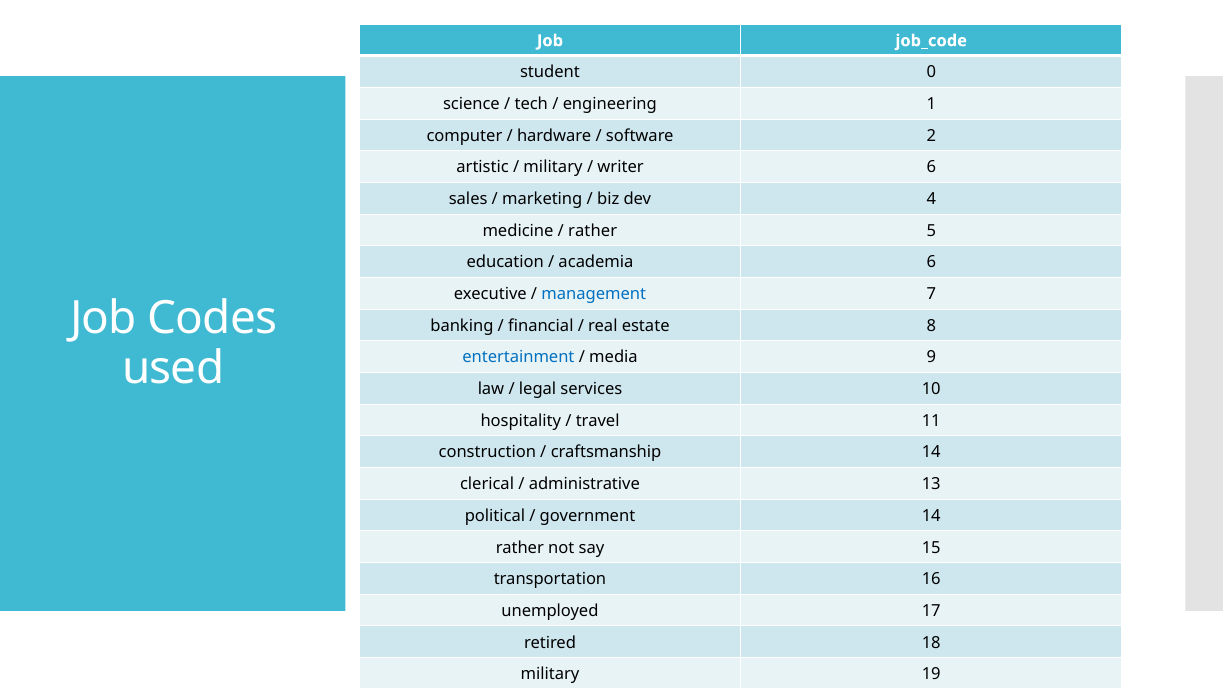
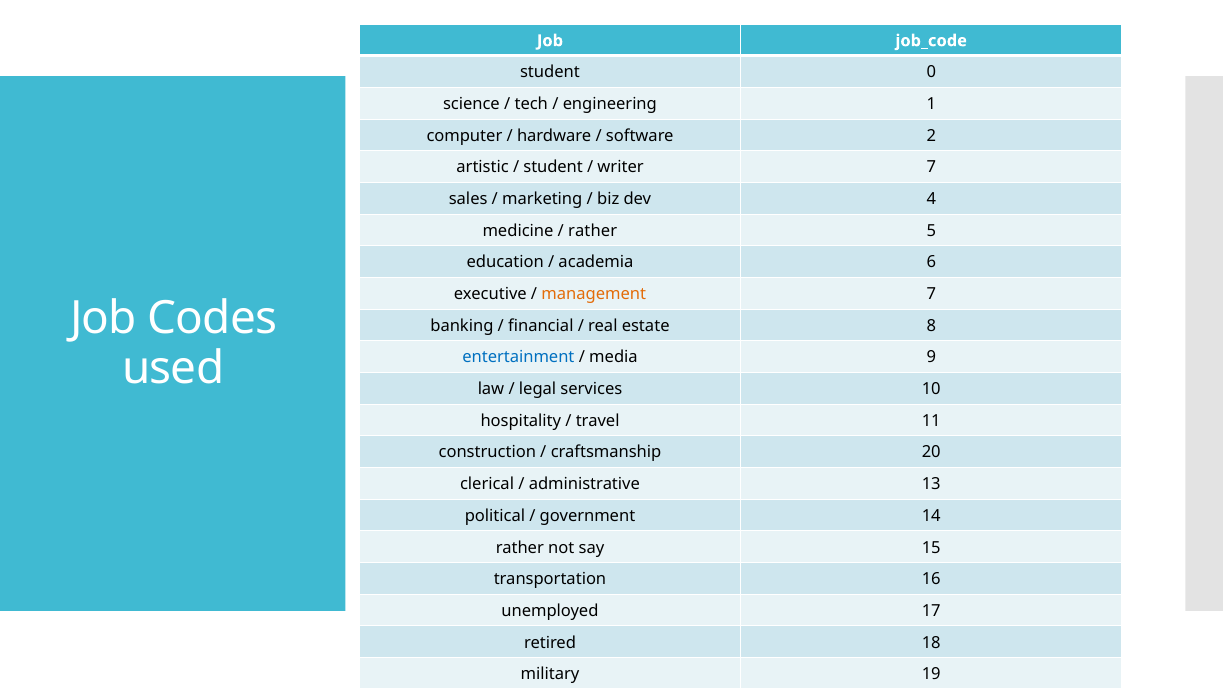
military: military -> student (553, 167)
writer 6: 6 -> 7 (931, 167)
management colour: blue -> orange (594, 294)
craftsmanship 14: 14 -> 20 (931, 452)
